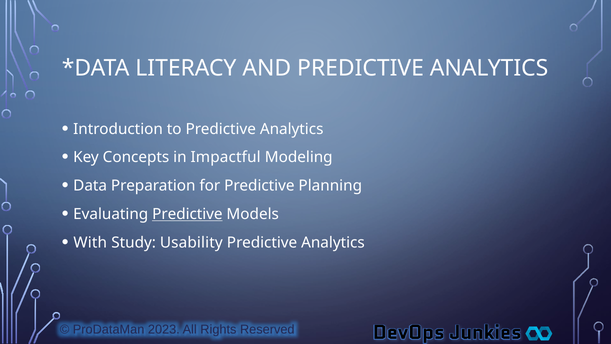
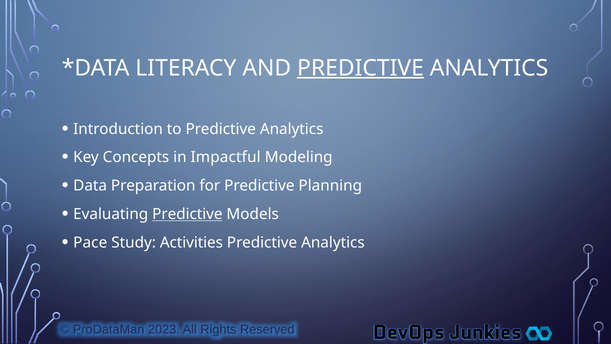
PREDICTIVE underline: none -> present (361, 68)
With: With -> Pace (90, 242)
Usability: Usability -> Activities (191, 242)
